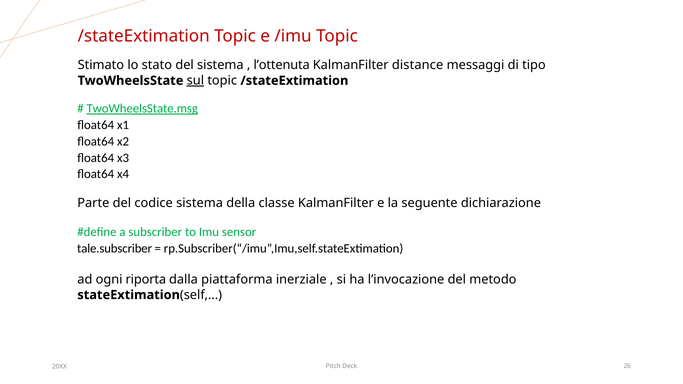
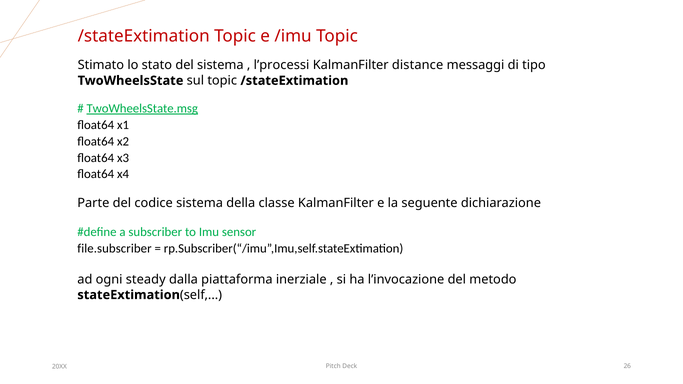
l’ottenuta: l’ottenuta -> l’processi (282, 65)
sul underline: present -> none (195, 81)
tale.subscriber: tale.subscriber -> file.subscriber (114, 249)
riporta: riporta -> steady (146, 280)
